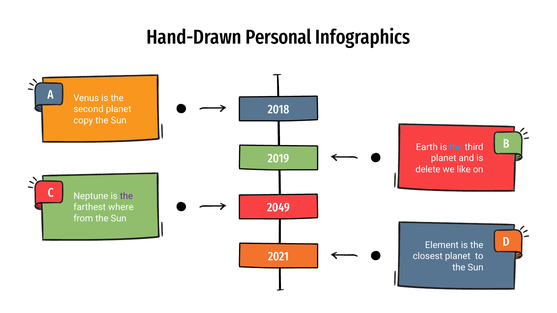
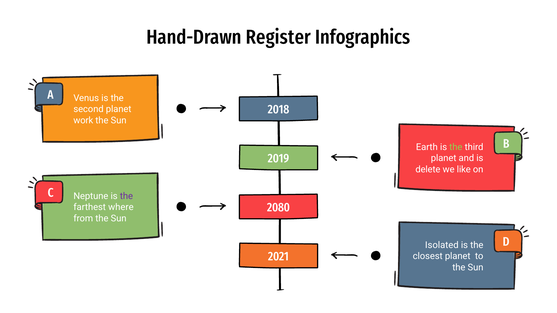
Personal: Personal -> Register (278, 37)
copy: copy -> work (83, 120)
the colour: light blue -> light green (456, 147)
2049: 2049 -> 2080 (279, 208)
Element: Element -> Isolated (442, 245)
